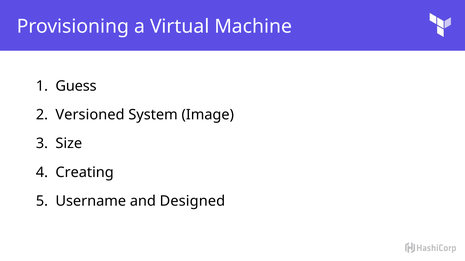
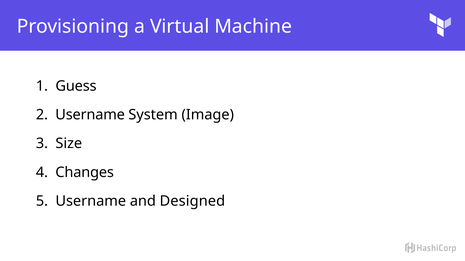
Versioned: Versioned -> Username (90, 115)
Creating: Creating -> Changes (85, 173)
